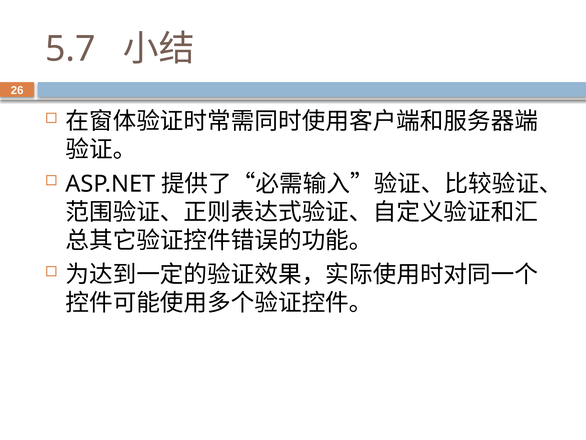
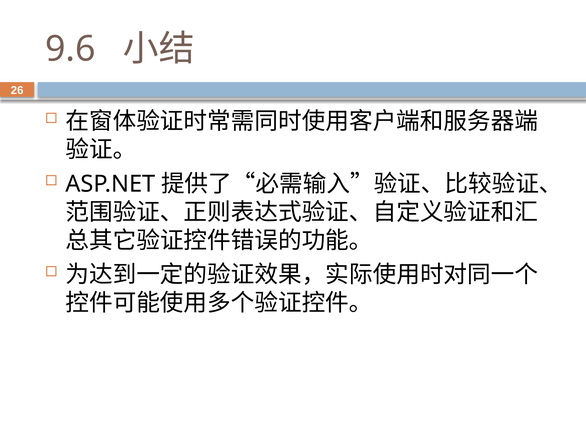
5.7: 5.7 -> 9.6 (70, 49)
